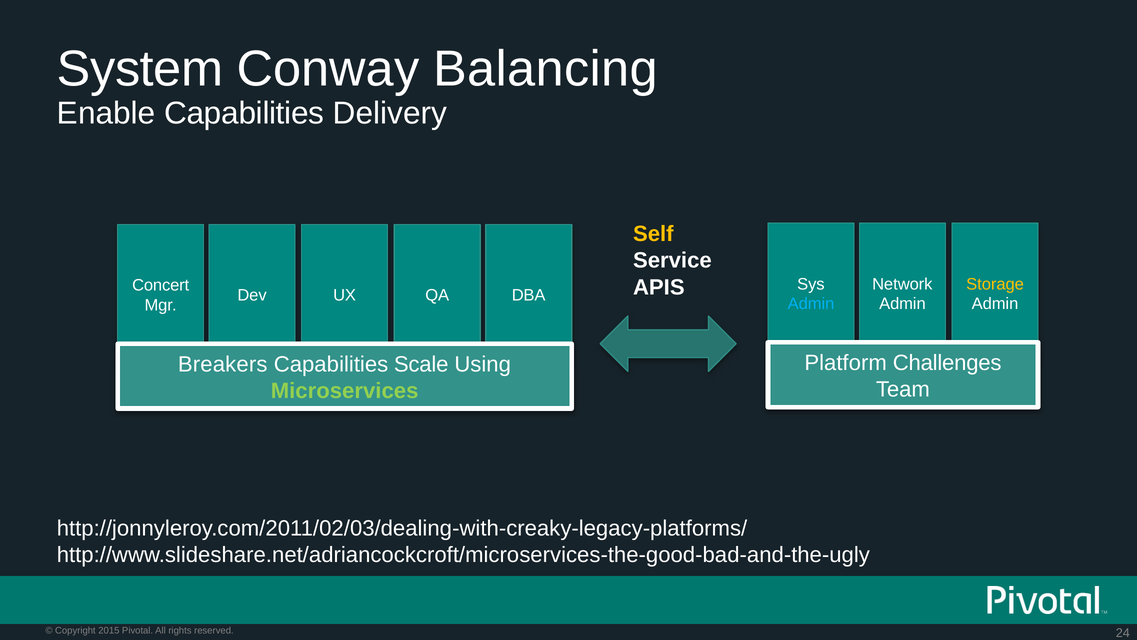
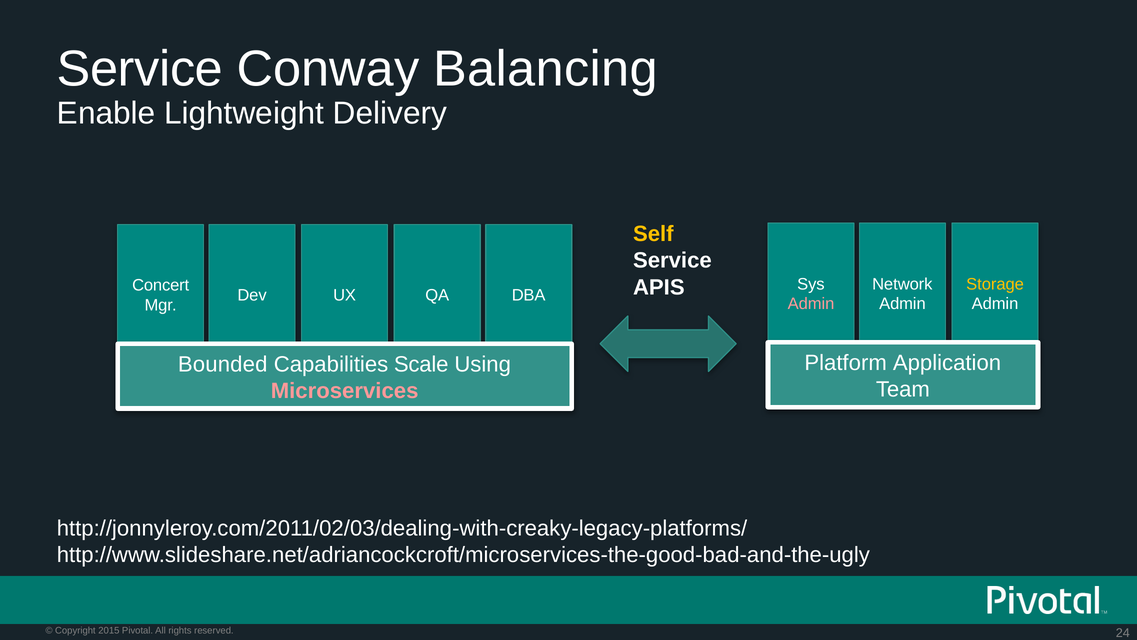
System: System -> Service (140, 69)
Enable Capabilities: Capabilities -> Lightweight (244, 113)
Admin colour: light blue -> pink (811, 304)
Challenges: Challenges -> Application (947, 363)
Breakers: Breakers -> Bounded (223, 364)
Microservices colour: light green -> pink (345, 391)
